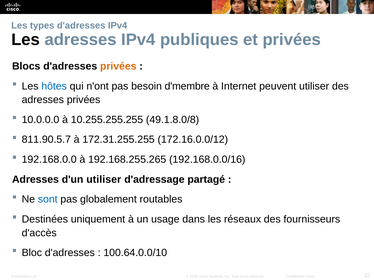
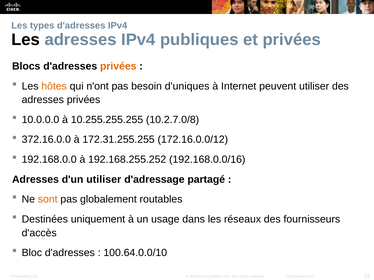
hôtes colour: blue -> orange (54, 86)
d'membre: d'membre -> d'uniques (187, 86)
49.1.8.0/8: 49.1.8.0/8 -> 10.2.7.0/8 (173, 120)
811.90.5.7: 811.90.5.7 -> 372.16.0.0 (46, 140)
192.168.255.265: 192.168.255.265 -> 192.168.255.252 (127, 160)
sont colour: blue -> orange (48, 200)
